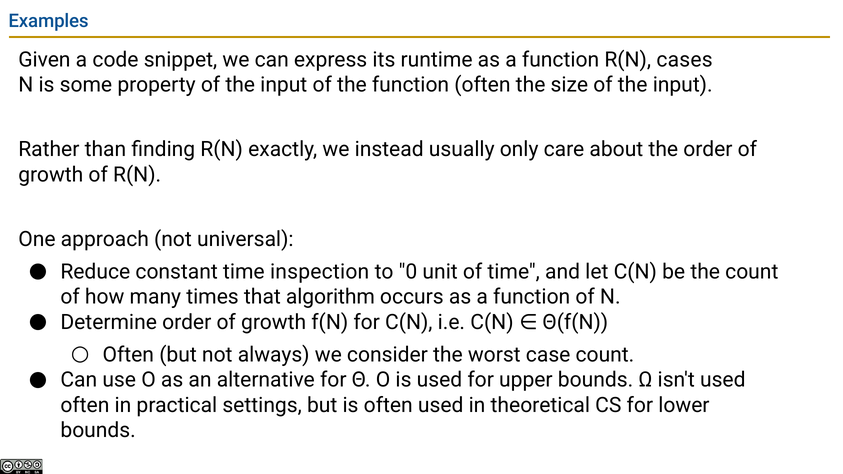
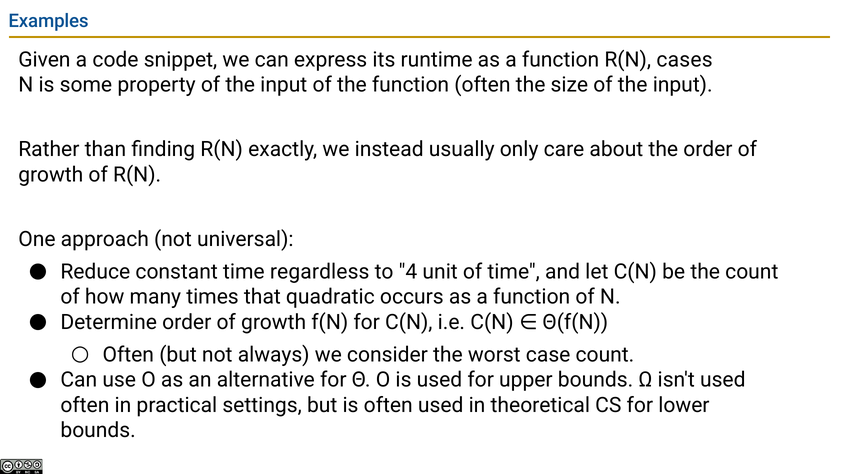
inspection: inspection -> regardless (320, 272)
0: 0 -> 4 (408, 272)
algorithm: algorithm -> quadratic (330, 297)
